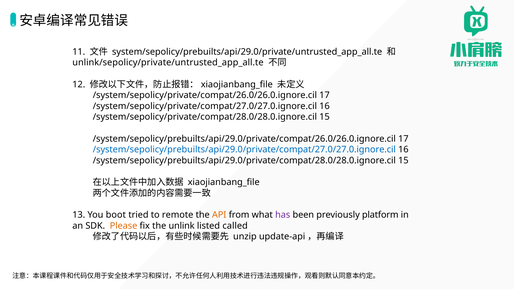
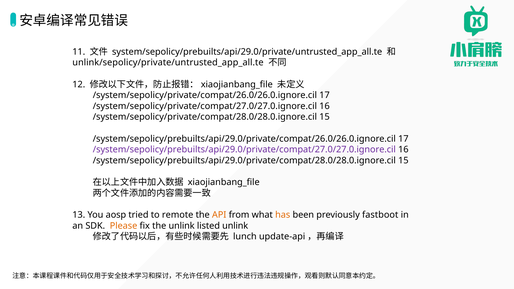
/system/sepolicy/prebuilts/api/29.0/private/compat/27.0/27.0.ignore.cil colour: blue -> purple (244, 150)
boot: boot -> aosp (116, 215)
has colour: purple -> orange (283, 215)
platform: platform -> fastboot (380, 215)
listed called: called -> unlink (235, 226)
unzip: unzip -> lunch (245, 237)
